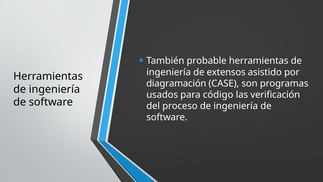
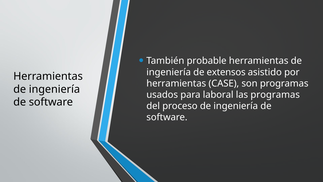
diagramación: diagramación -> herramientas (176, 83)
código: código -> laboral (218, 95)
las verificación: verificación -> programas (275, 95)
